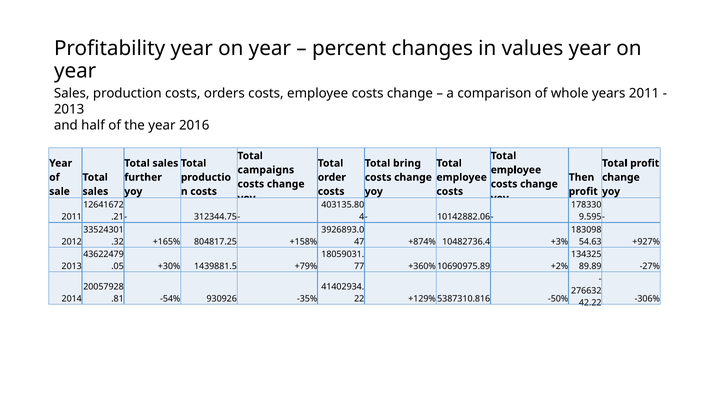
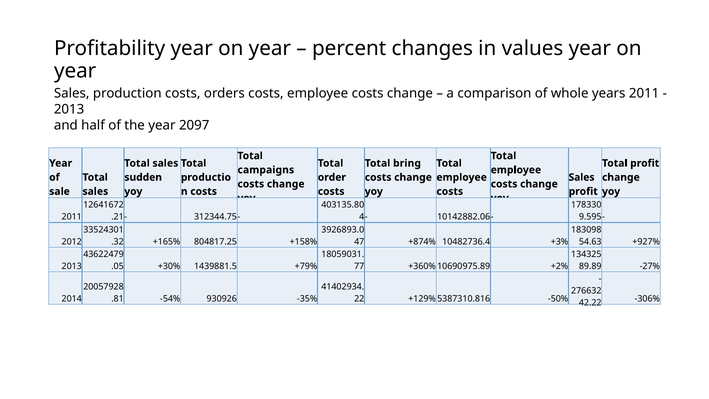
2016: 2016 -> 2097 (194, 125)
further: further -> sudden (143, 177)
Then: Then -> Sales (582, 177)
